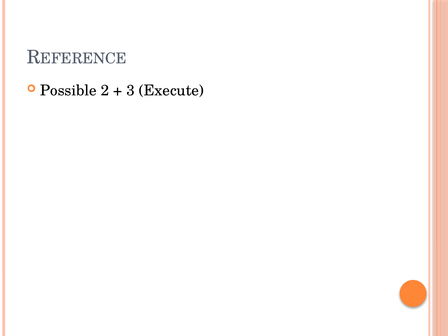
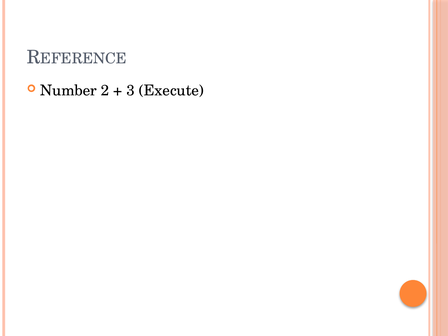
Possible: Possible -> Number (69, 91)
